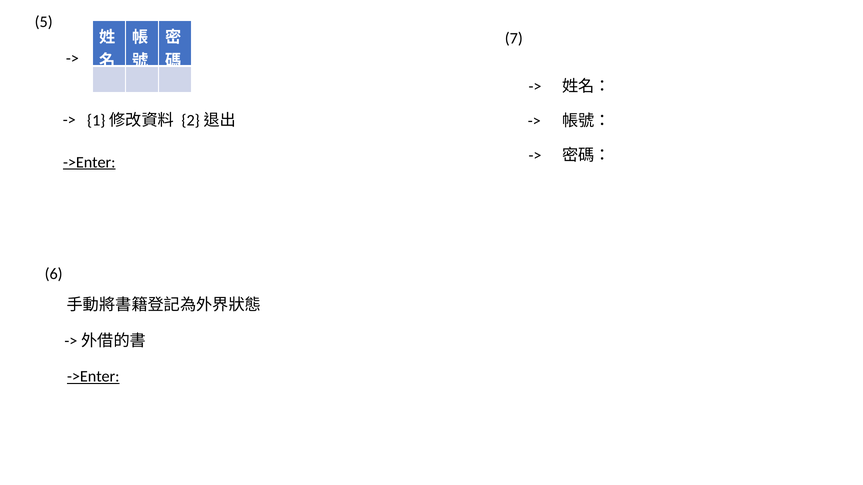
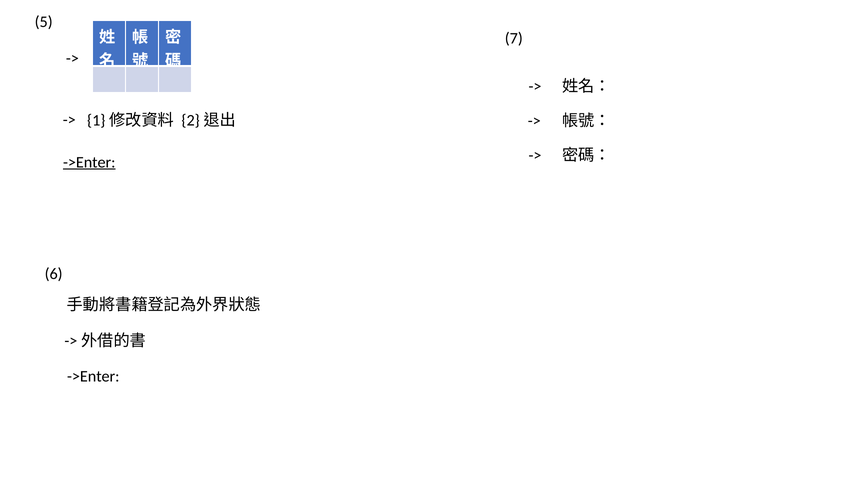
->Enter underline: present -> none (93, 377)
